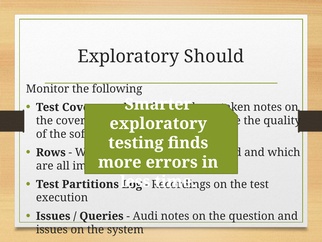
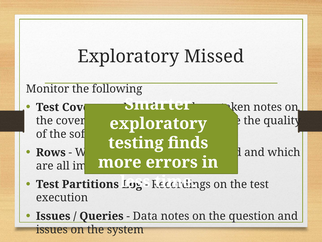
Should: Should -> Missed (214, 56)
Audi: Audi -> Data (145, 216)
